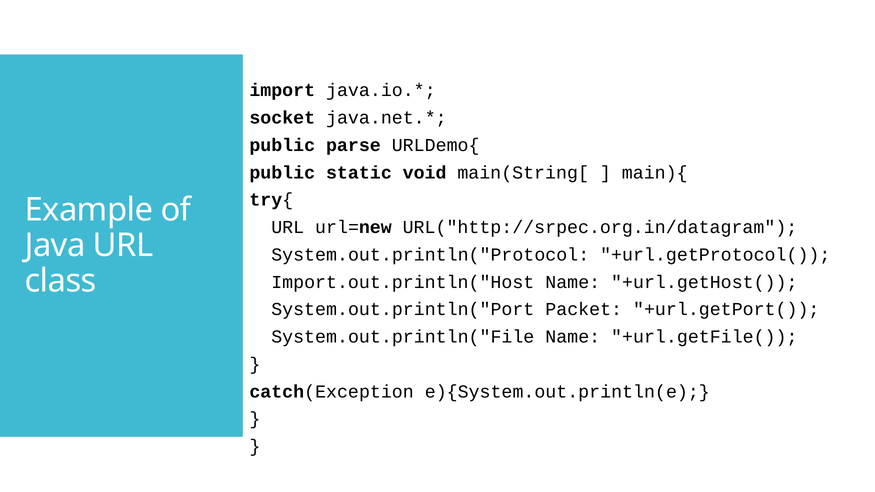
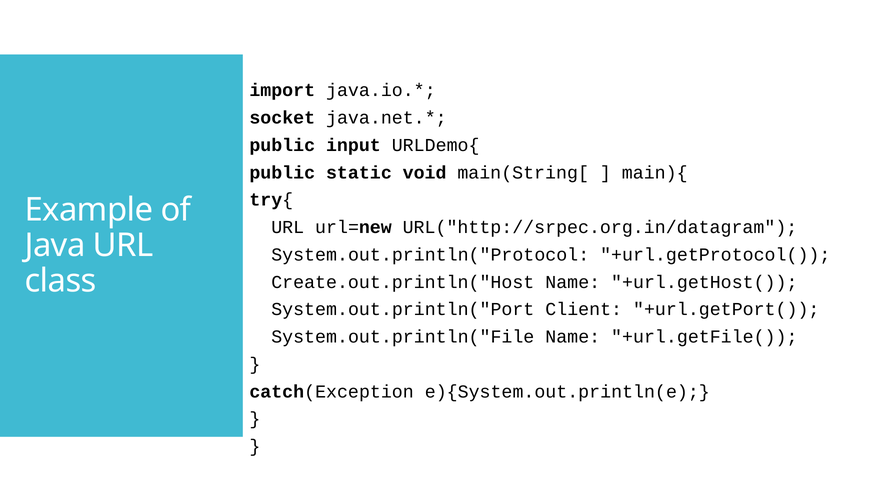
parse: parse -> input (353, 145)
Import.out.println("Host: Import.out.println("Host -> Create.out.println("Host (403, 282)
Packet: Packet -> Client (584, 310)
